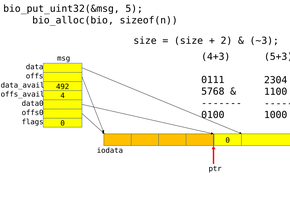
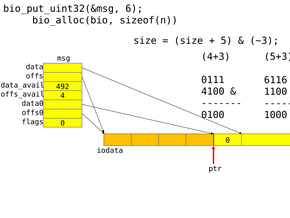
5: 5 -> 6 (134, 9)
2: 2 -> 5 (227, 41)
2304: 2304 -> 6116 (276, 80)
5768: 5768 -> 4100 (213, 91)
